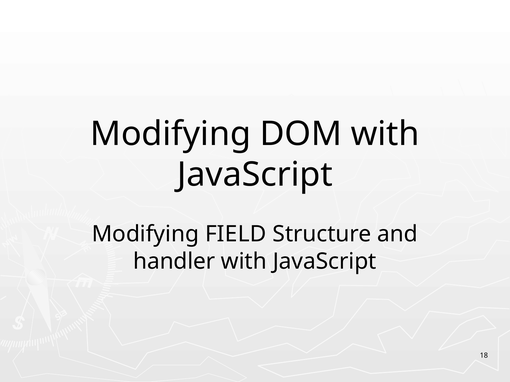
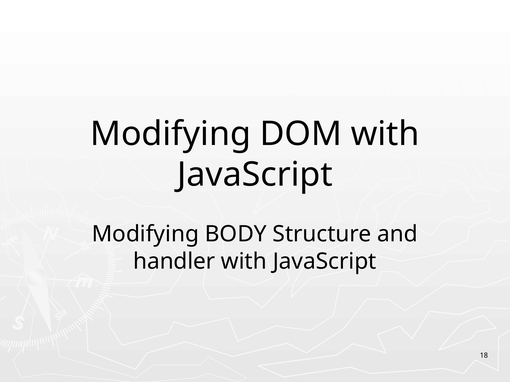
FIELD: FIELD -> BODY (236, 234)
